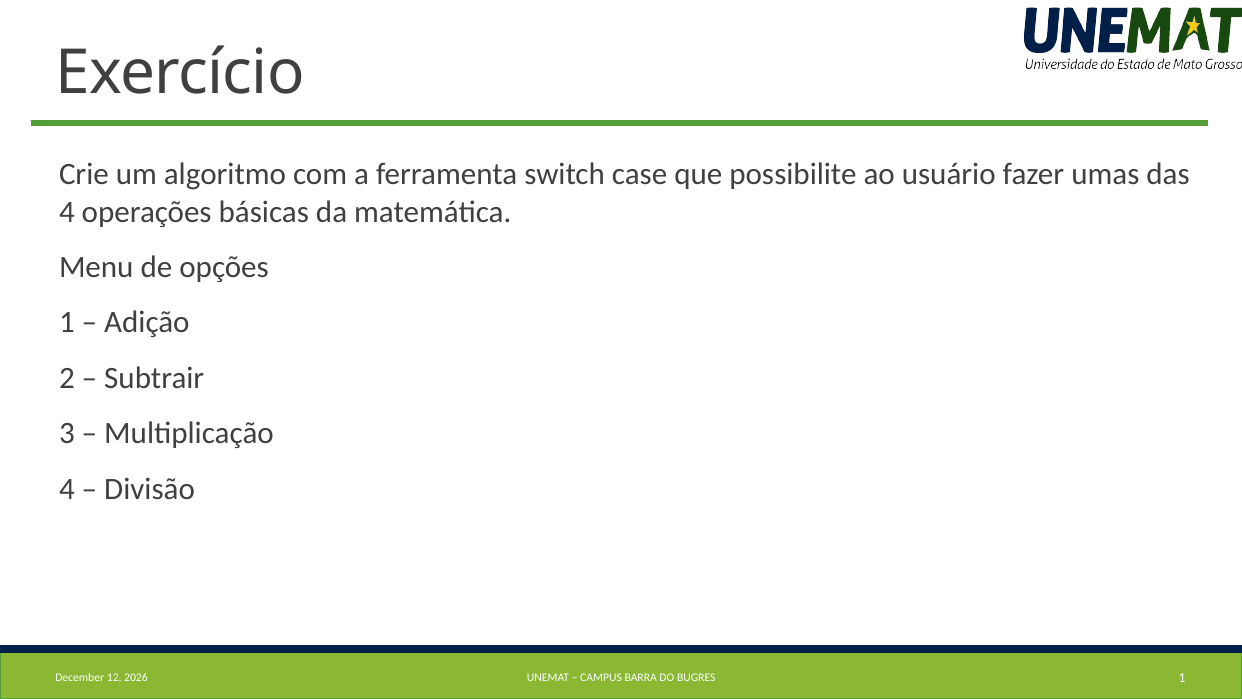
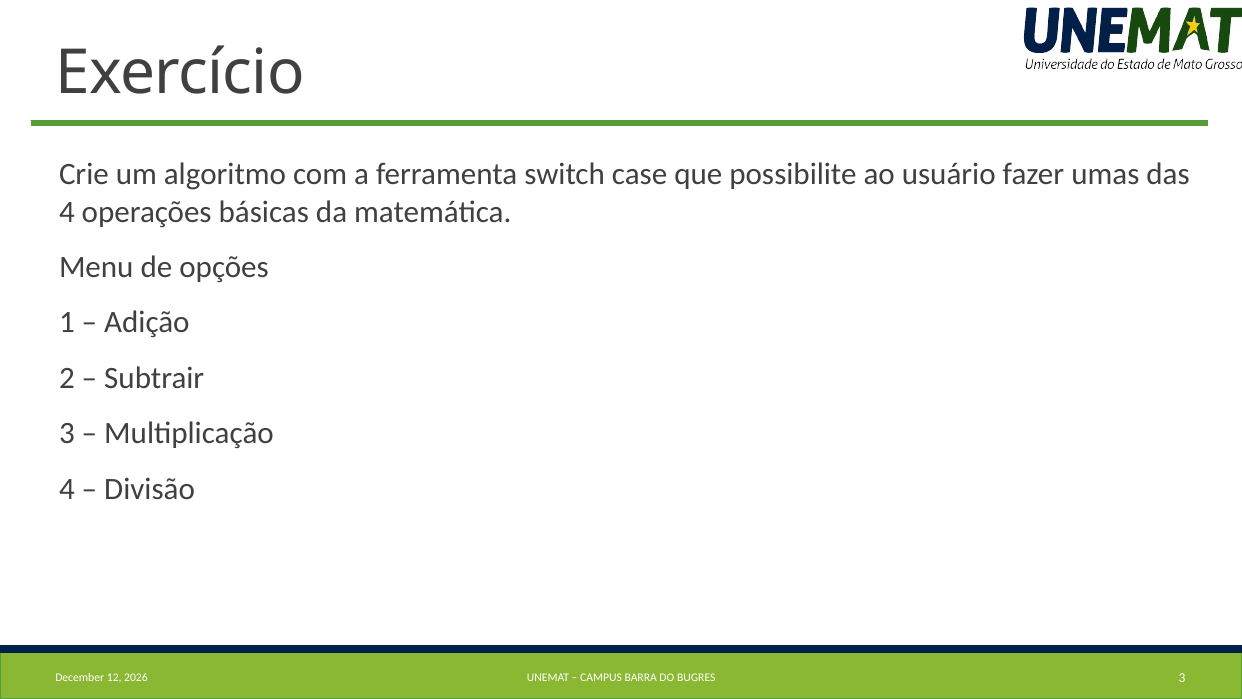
BUGRES 1: 1 -> 3 (1182, 677)
